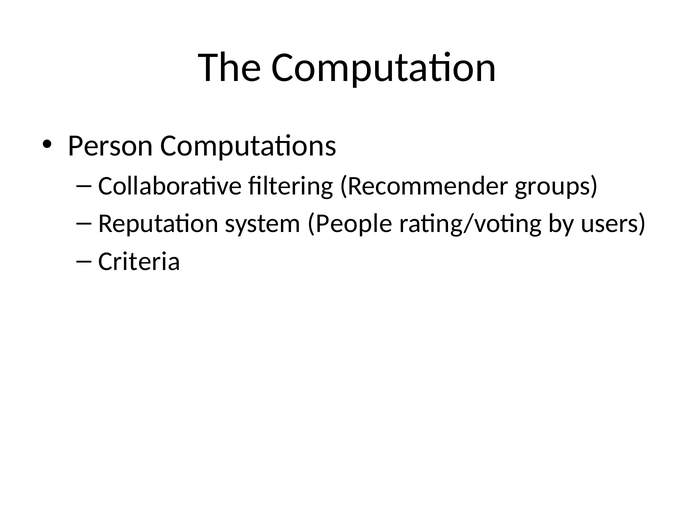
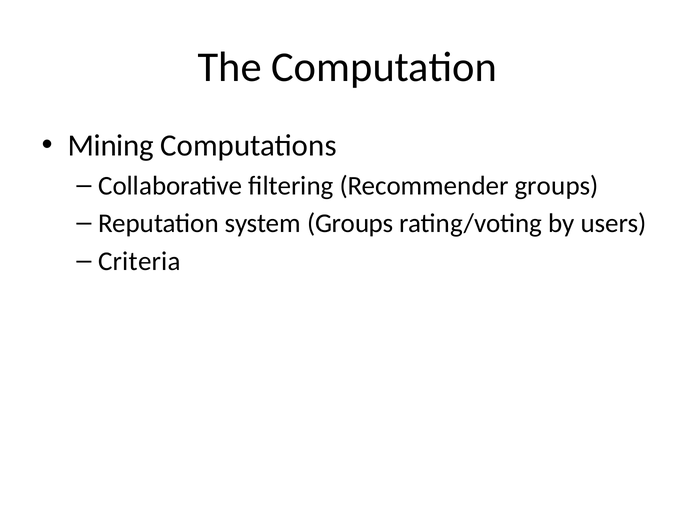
Person: Person -> Mining (111, 146)
system People: People -> Groups (350, 224)
